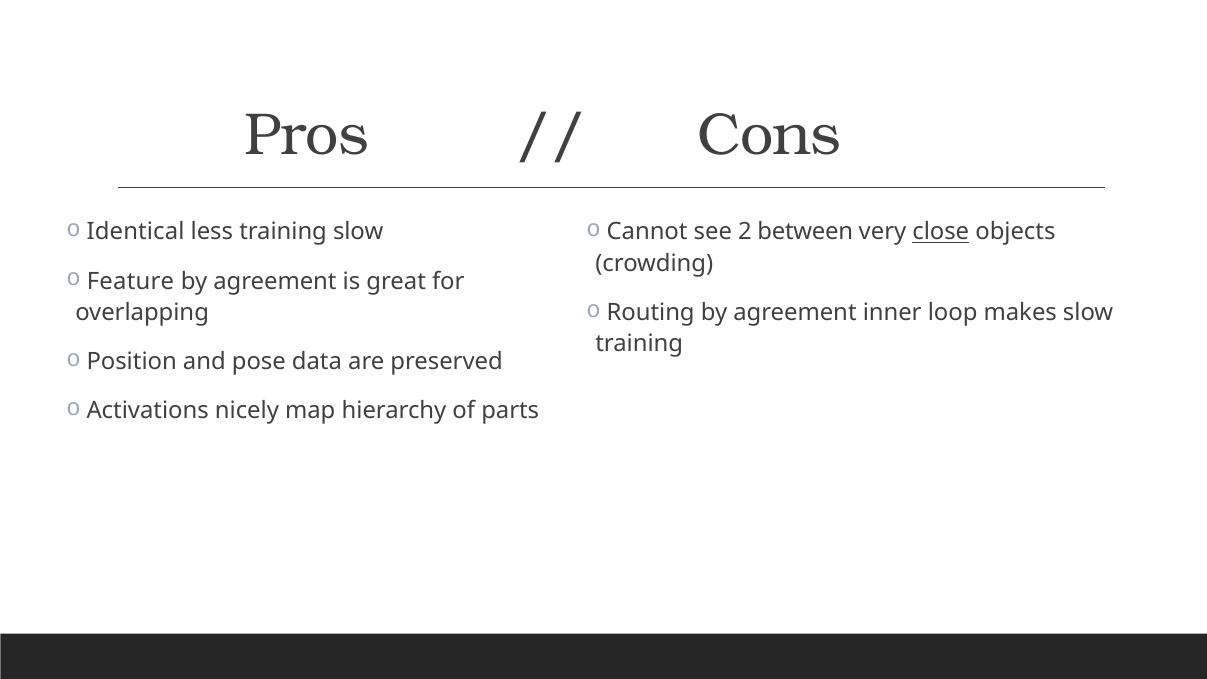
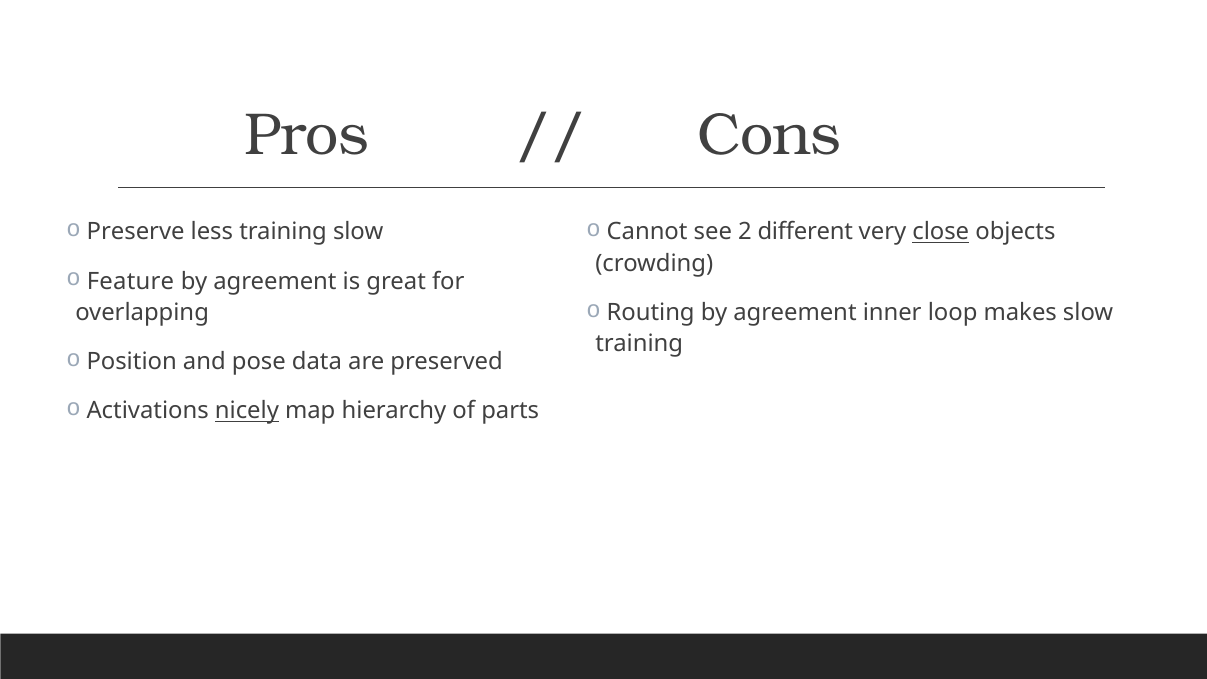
Identical: Identical -> Preserve (136, 232)
between: between -> different (805, 232)
nicely underline: none -> present (247, 411)
